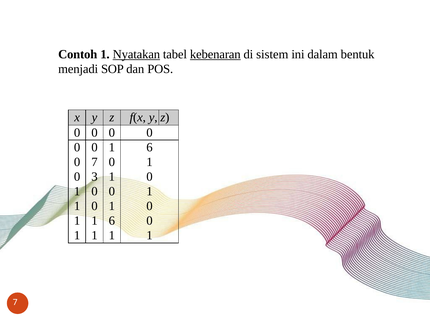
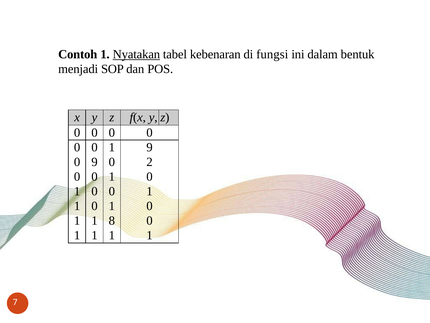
kebenaran underline: present -> none (215, 54)
sistem: sistem -> fungsi (272, 54)
0 1 6: 6 -> 9 (150, 147)
0 7: 7 -> 9 (94, 162)
1: 1 -> 2 (150, 162)
3: 3 -> 0 (94, 176)
1 1 6: 6 -> 8 (112, 220)
